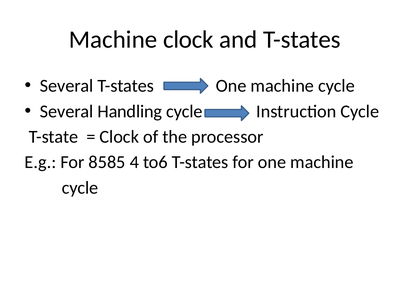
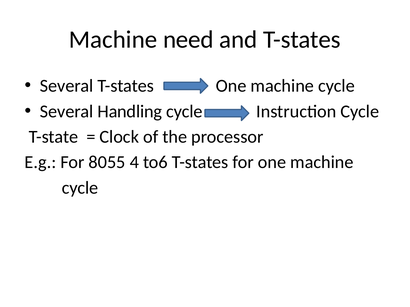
Machine clock: clock -> need (188, 40)
8585: 8585 -> 8055 (107, 163)
